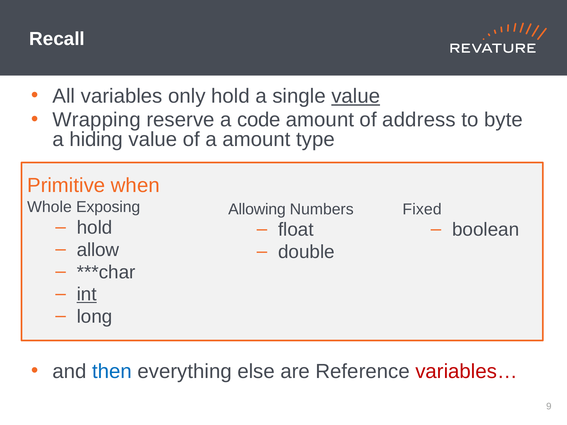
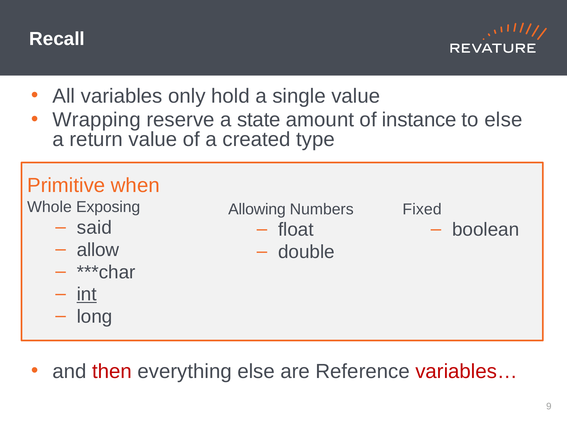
value underline: present -> none (356, 96)
code: code -> state (259, 120)
address: address -> instance (419, 120)
to byte: byte -> else (503, 120)
hiding: hiding -> return (96, 140)
a amount: amount -> created (257, 140)
hold: hold -> said (94, 228)
then colour: blue -> red (112, 372)
